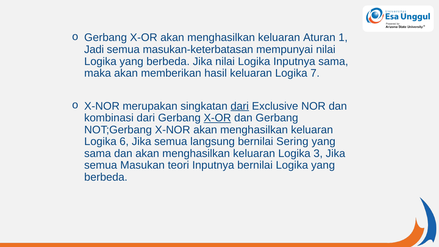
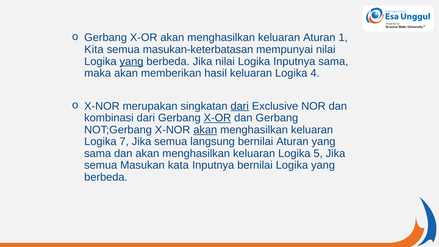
Jadi: Jadi -> Kita (94, 50)
yang underline: none -> present (131, 61)
7: 7 -> 4 (315, 73)
akan underline: none -> present (205, 130)
6: 6 -> 7 (124, 142)
bernilai Sering: Sering -> Aturan (292, 142)
3: 3 -> 5 (318, 153)
teori: teori -> kata (178, 165)
